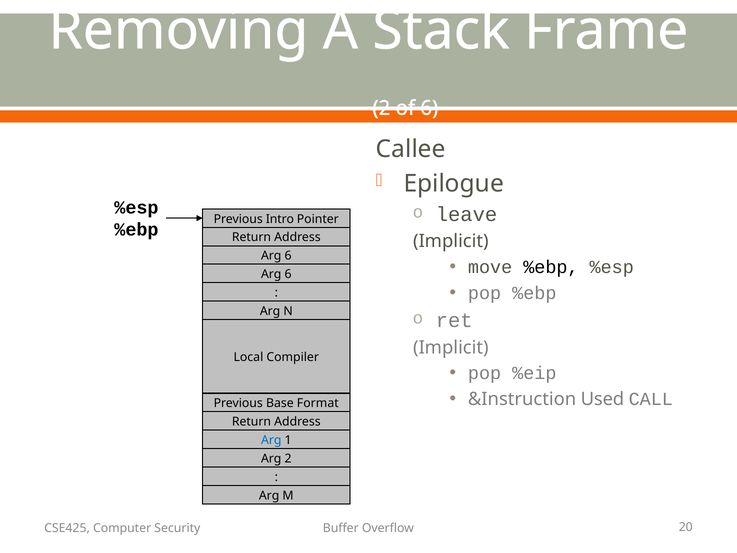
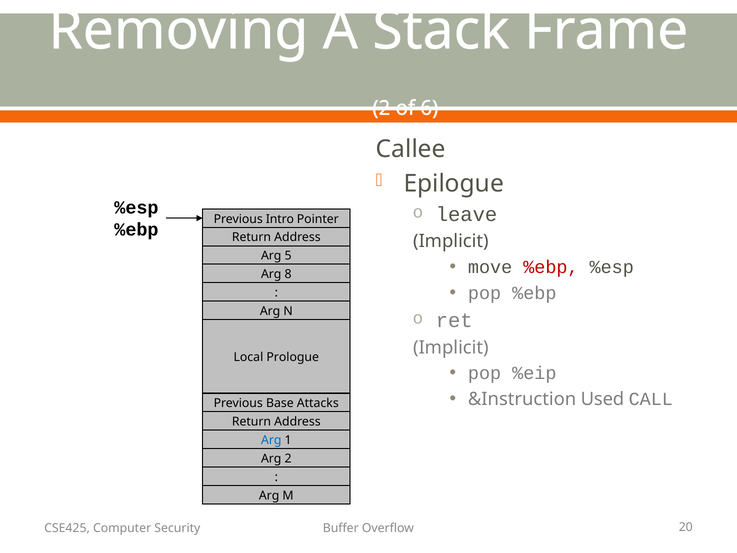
6: 6 -> 5 (288, 256)
%ebp colour: black -> red (551, 267)
6: 6 -> 8 (288, 274)
Compiler: Compiler -> Prologue (293, 357)
Format: Format -> Attacks (318, 403)
